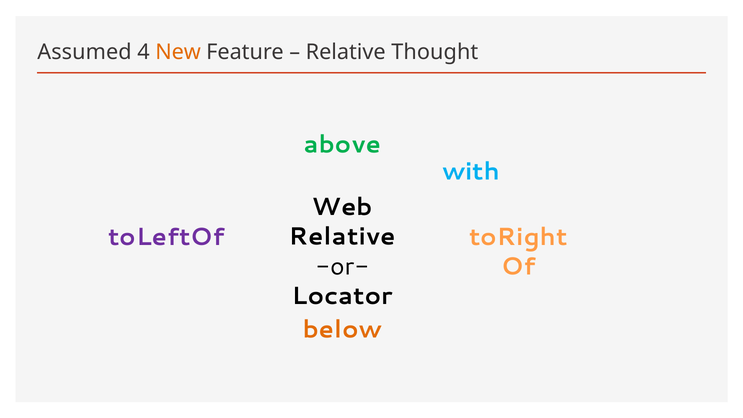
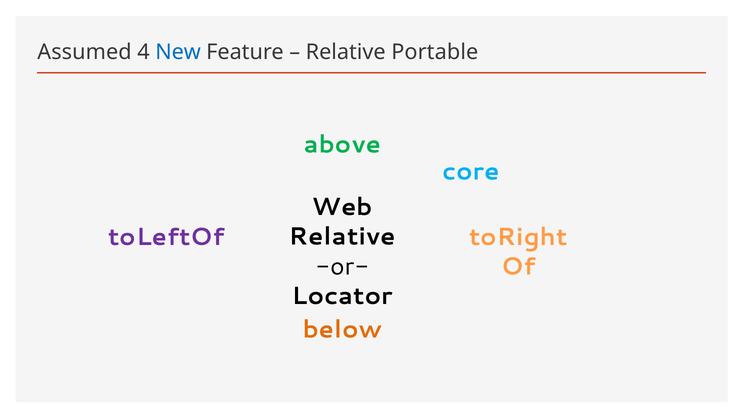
New colour: orange -> blue (178, 52)
Thought: Thought -> Portable (435, 52)
with: with -> core (471, 171)
